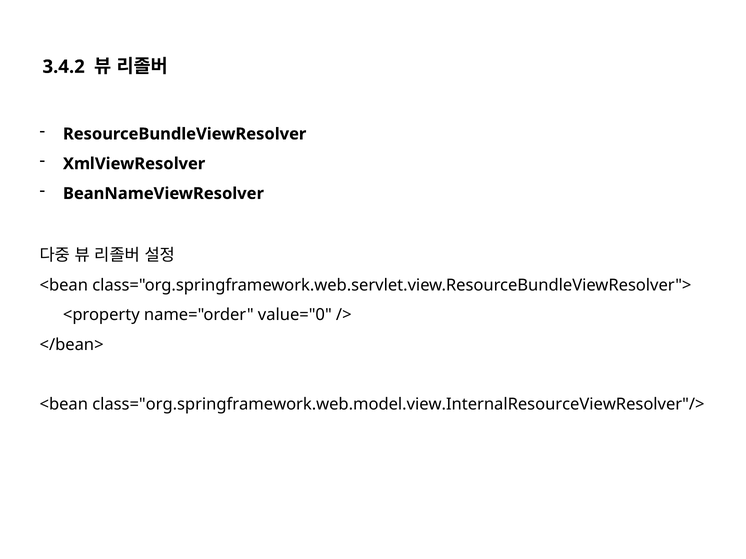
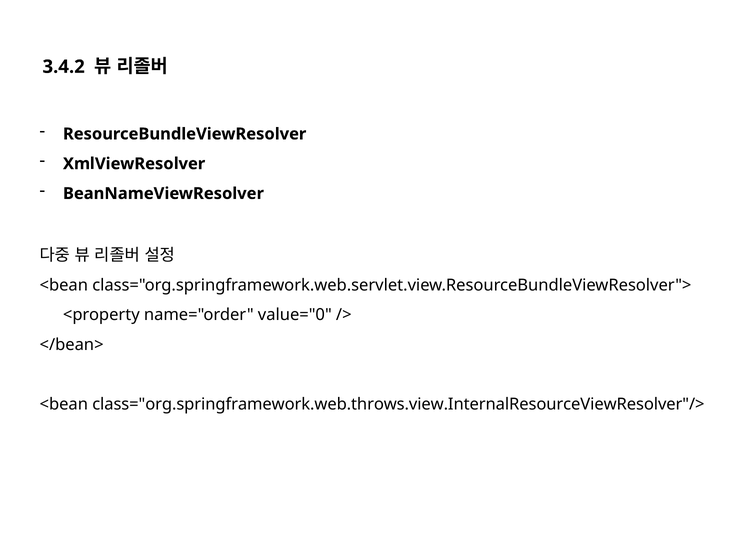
class="org.springframework.web.model.view.InternalResourceViewResolver"/>: class="org.springframework.web.model.view.InternalResourceViewResolver"/> -> class="org.springframework.web.throws.view.InternalResourceViewResolver"/> (398, 405)
